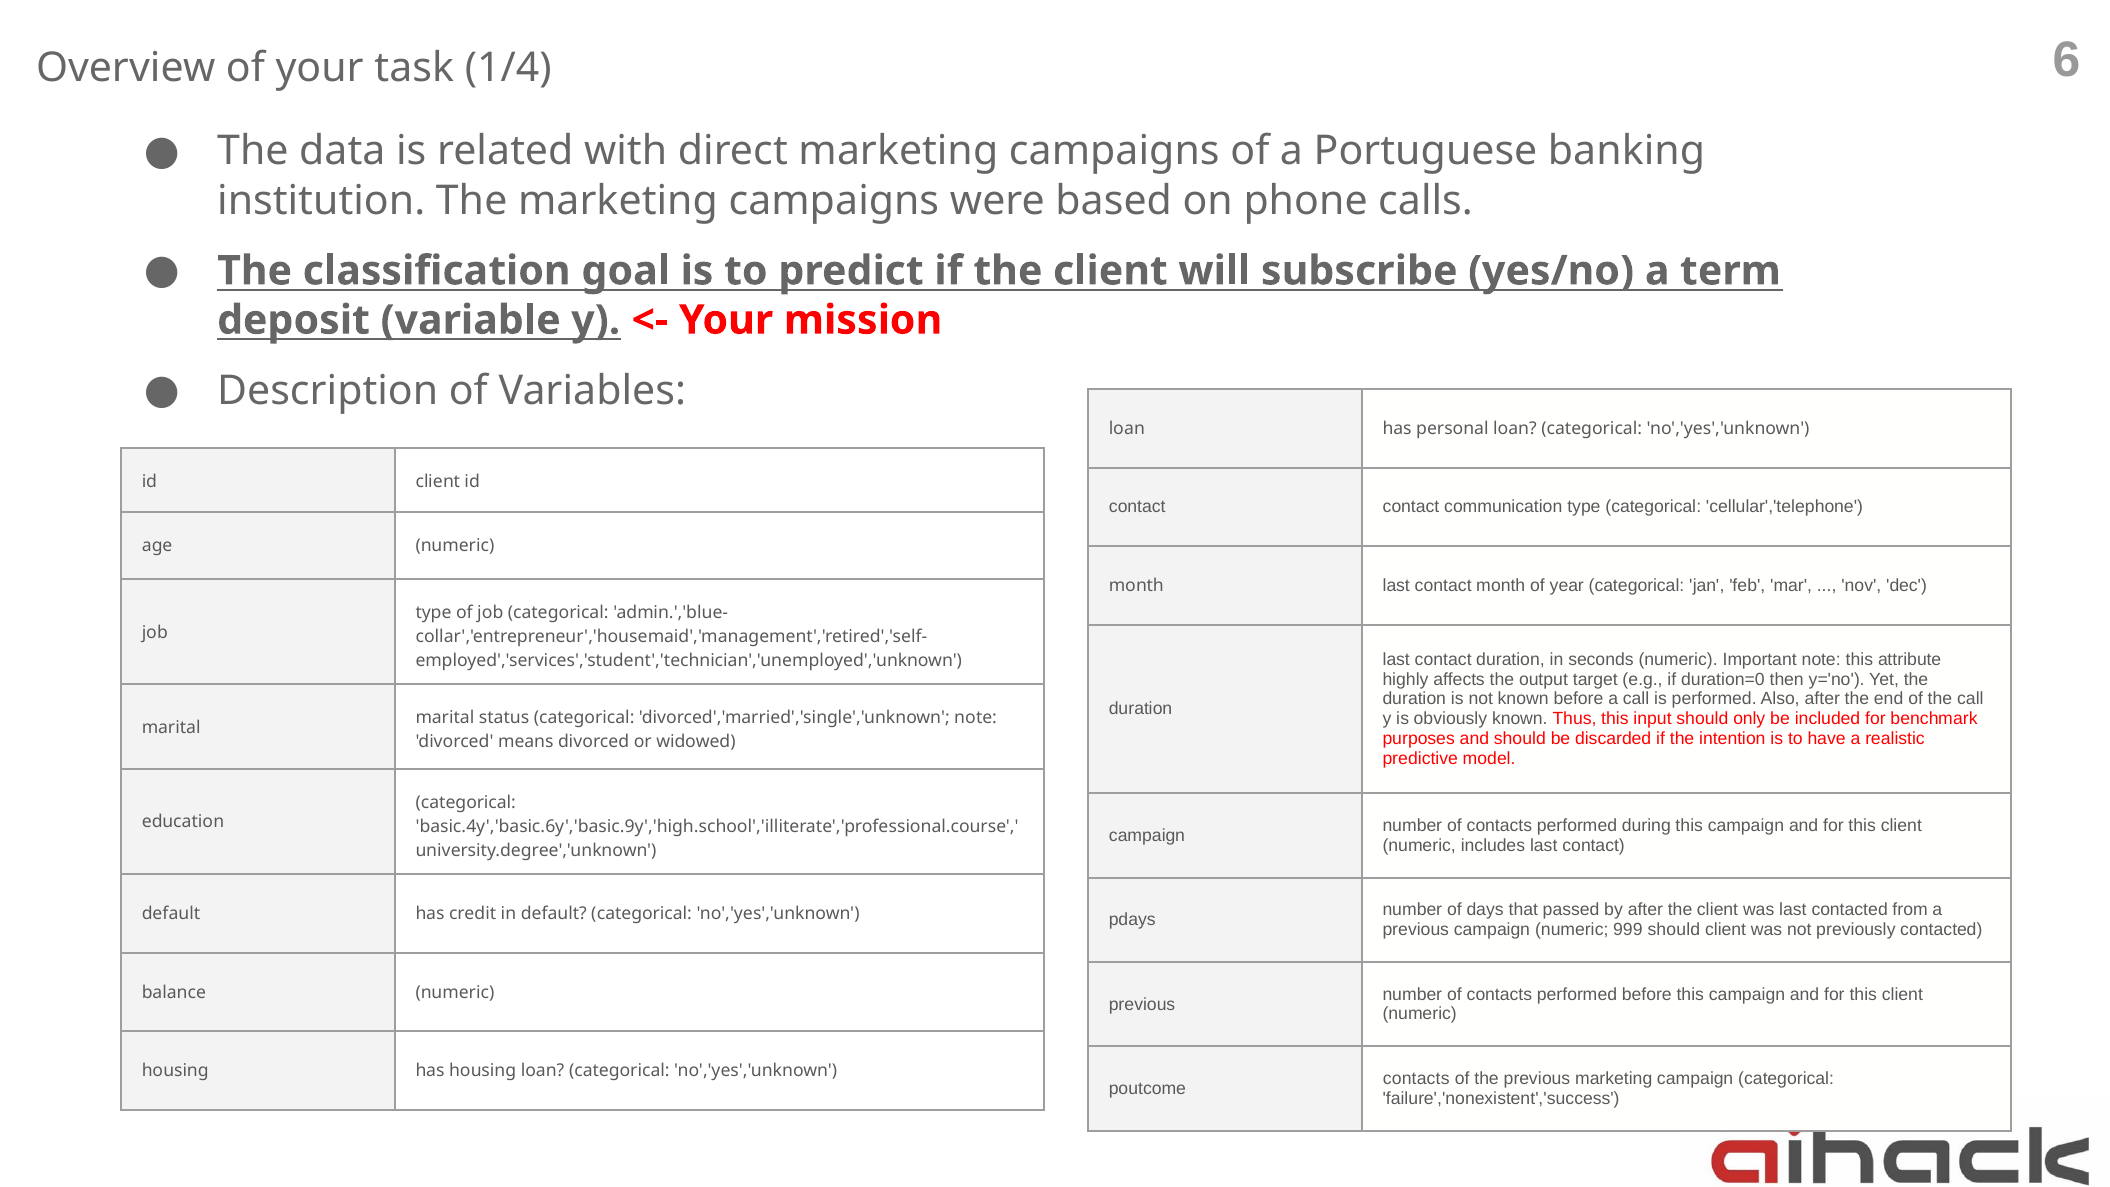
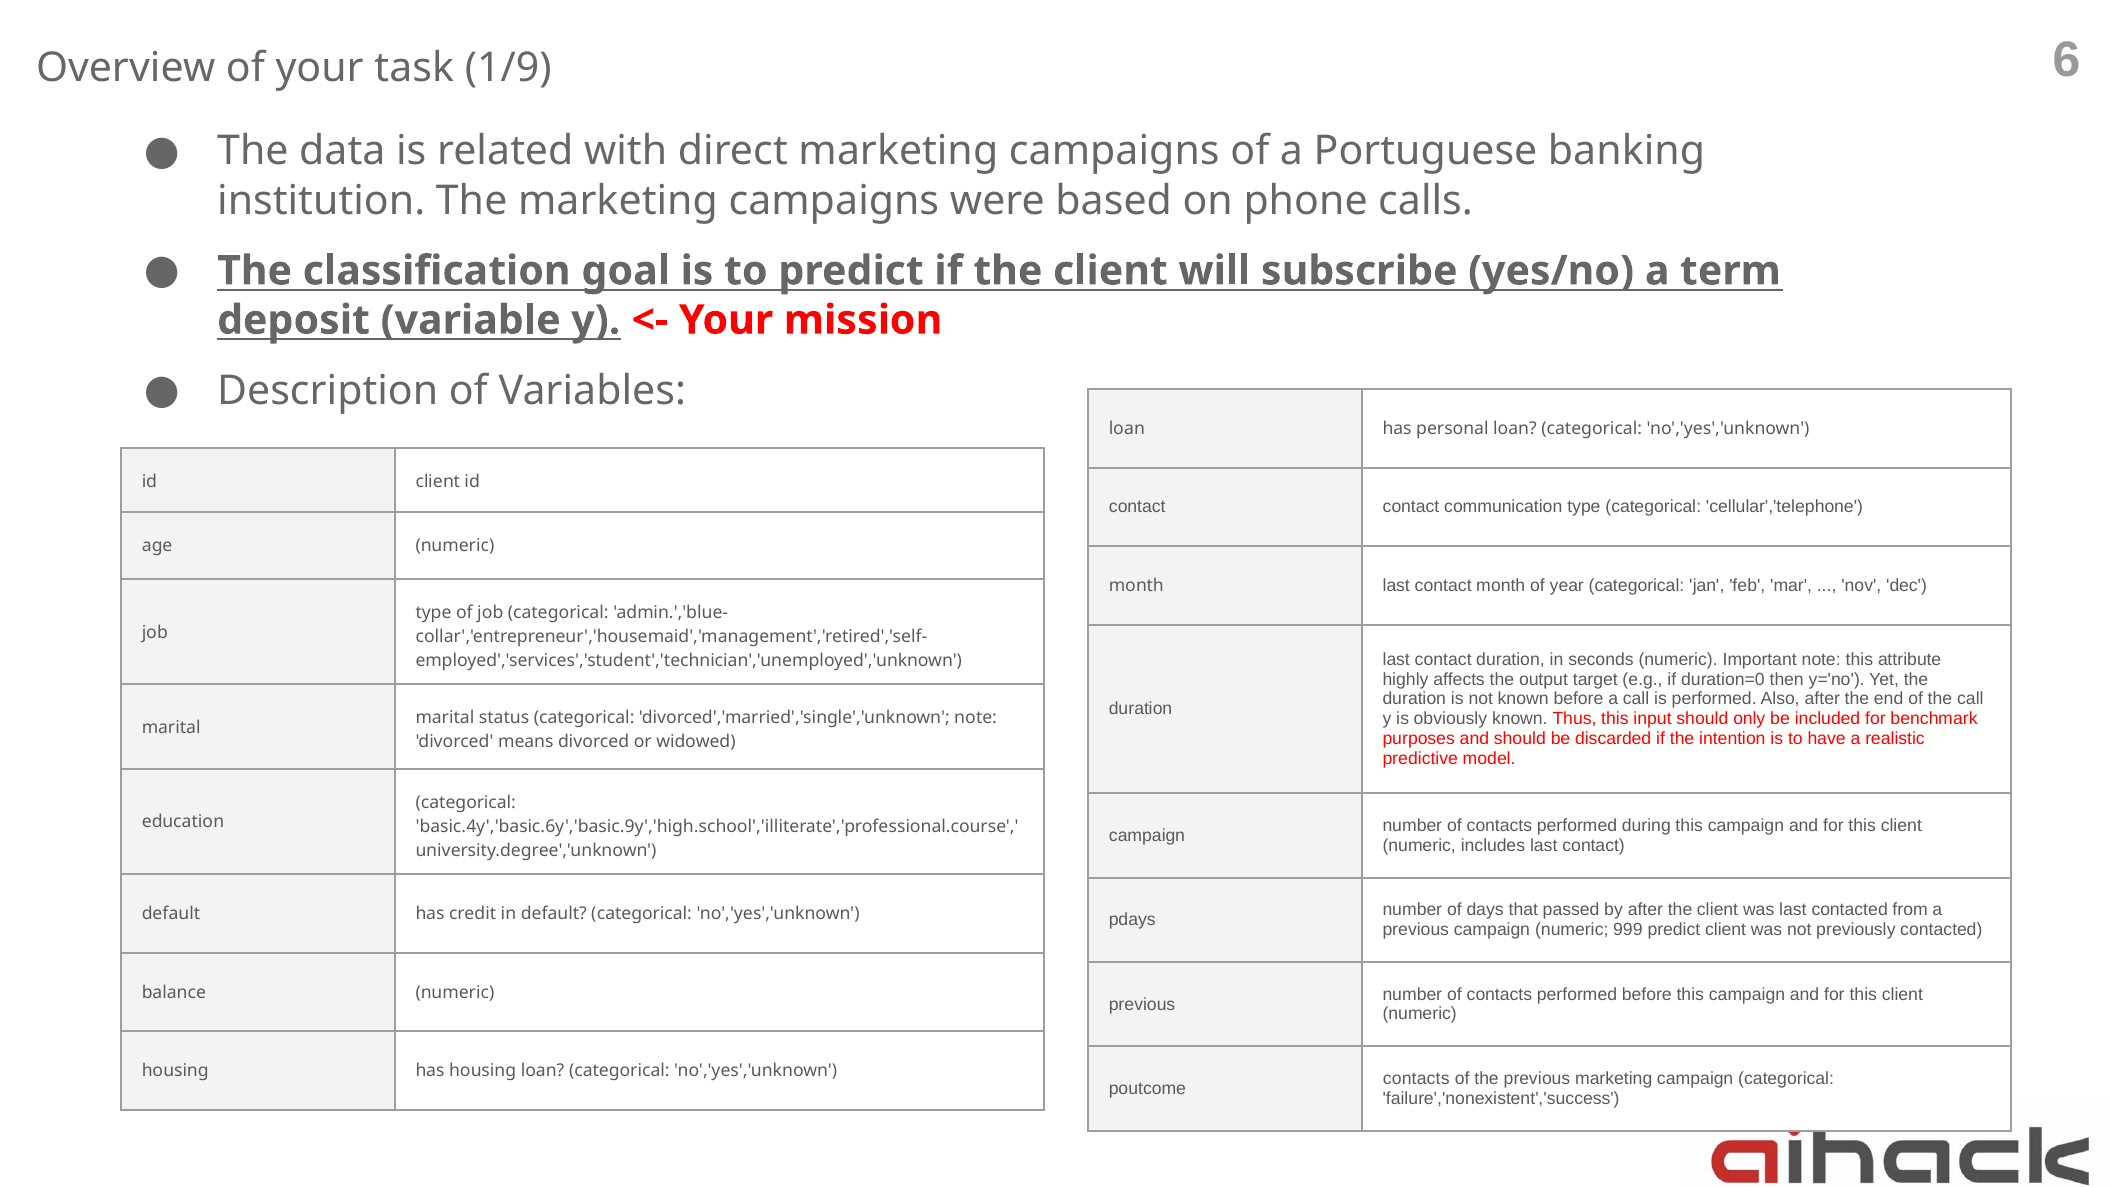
1/4: 1/4 -> 1/9 (508, 67)
999 should: should -> predict (1674, 930)
